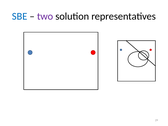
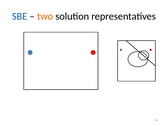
two colour: purple -> orange (45, 16)
